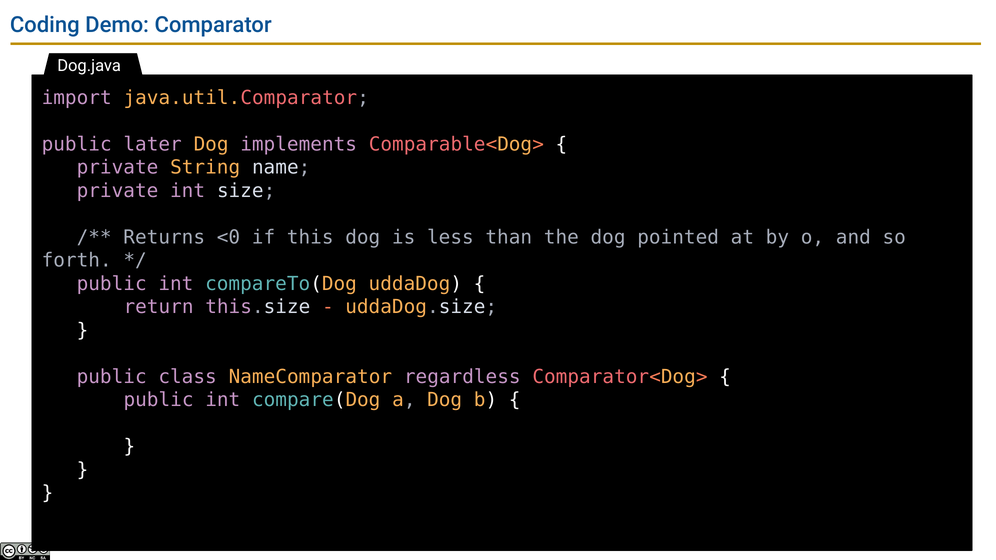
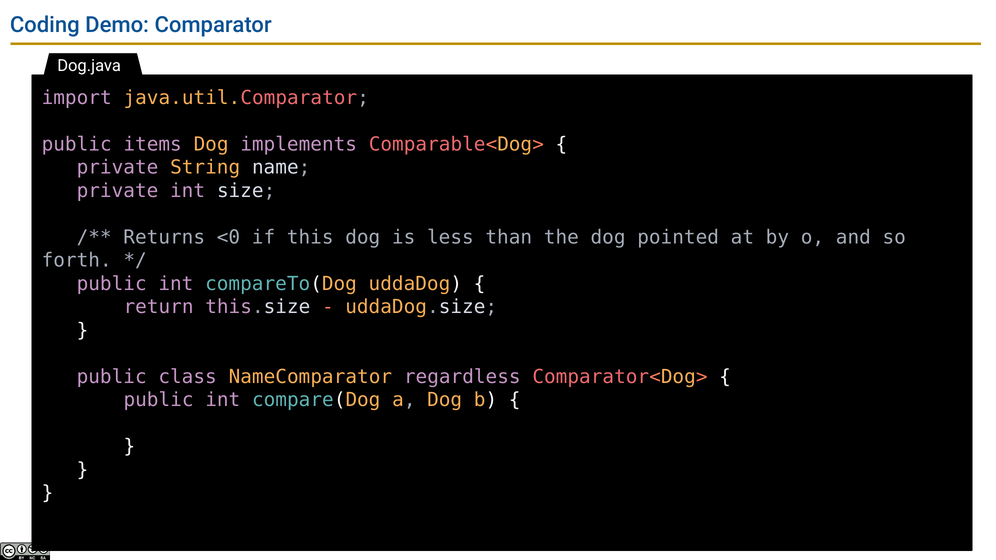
later: later -> items (153, 144)
